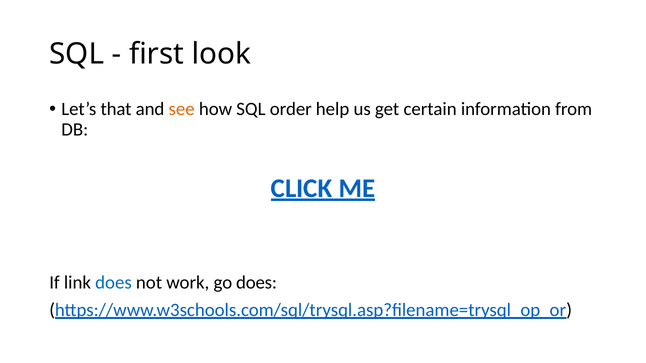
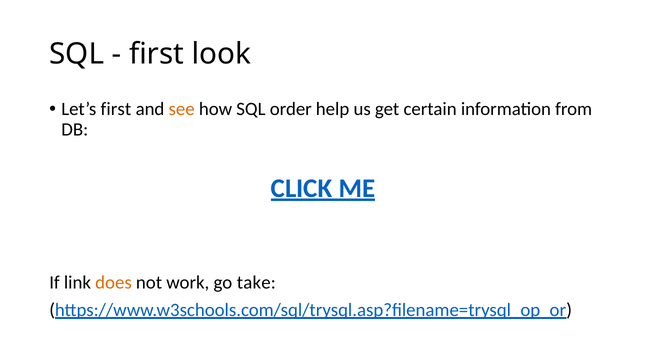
Let’s that: that -> first (116, 109)
does colour: blue -> orange (113, 283)
go does: does -> take (256, 283)
